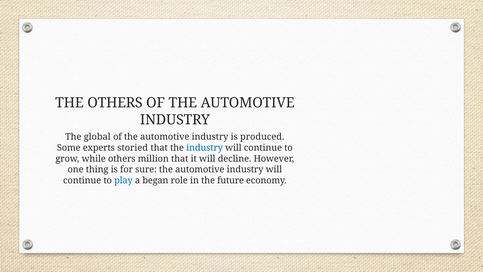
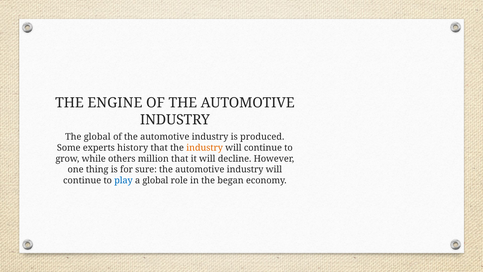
THE OTHERS: OTHERS -> ENGINE (115, 103)
storied: storied -> history (133, 148)
industry colour: blue -> orange (205, 148)
a began: began -> global (155, 180)
future: future -> began (231, 180)
